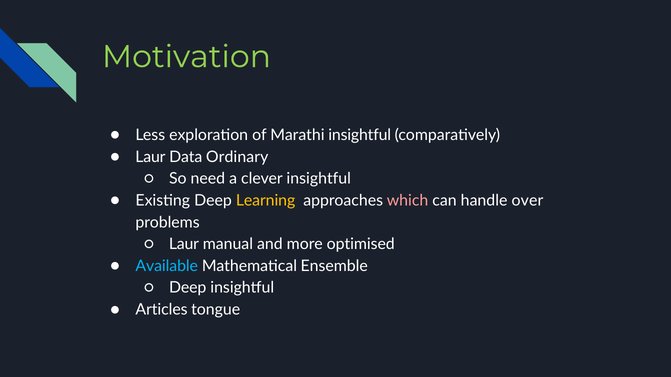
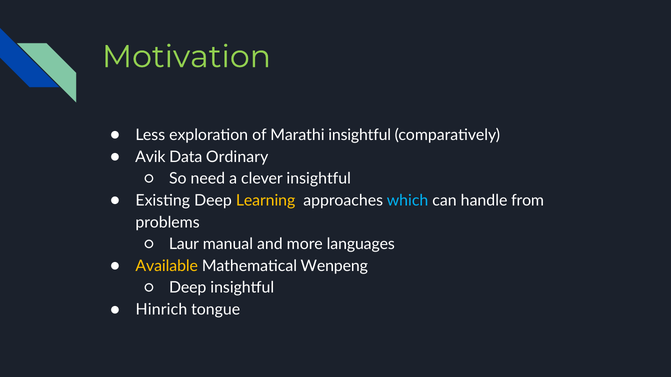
Laur: Laur -> Avik (150, 157)
which colour: pink -> light blue (408, 201)
over: over -> from (528, 201)
optimised: optimised -> languages (361, 244)
Available colour: light blue -> yellow (167, 266)
Ensemble: Ensemble -> Wenpeng (334, 266)
Articles: Articles -> Hinrich (161, 310)
